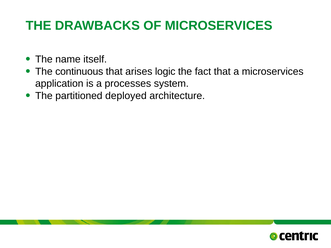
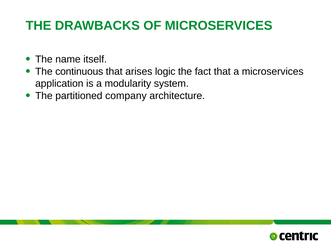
processes: processes -> modularity (128, 84)
deployed: deployed -> company (126, 96)
